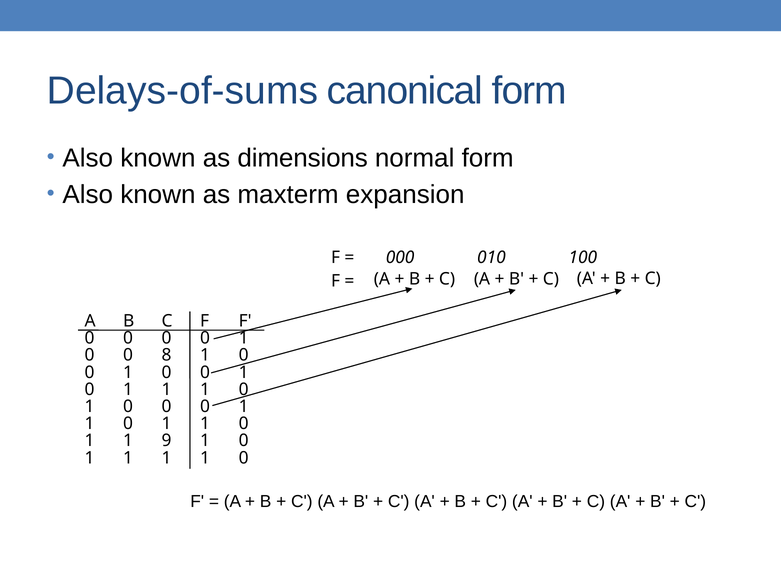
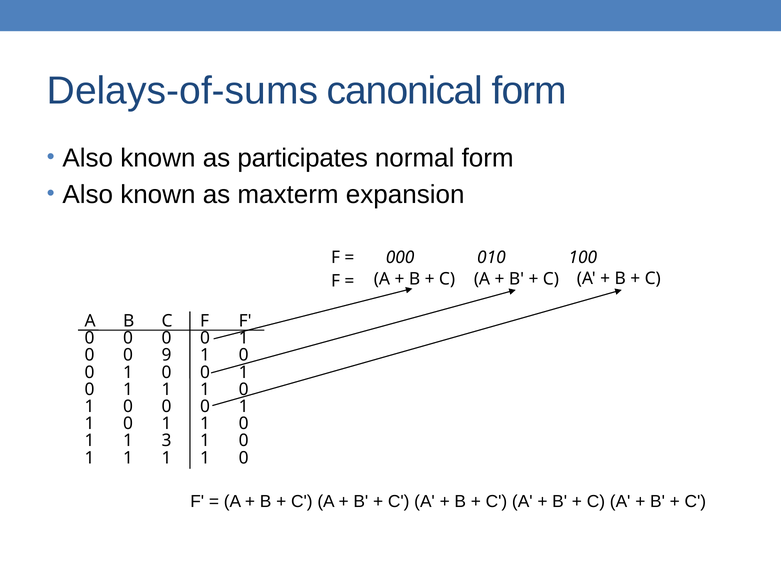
dimensions: dimensions -> participates (303, 158)
8: 8 -> 9 (167, 355)
9: 9 -> 3 (167, 441)
